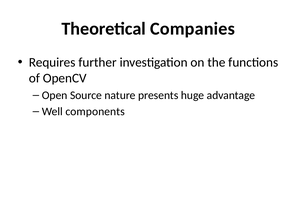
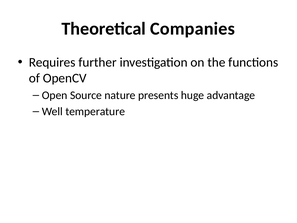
components: components -> temperature (95, 111)
